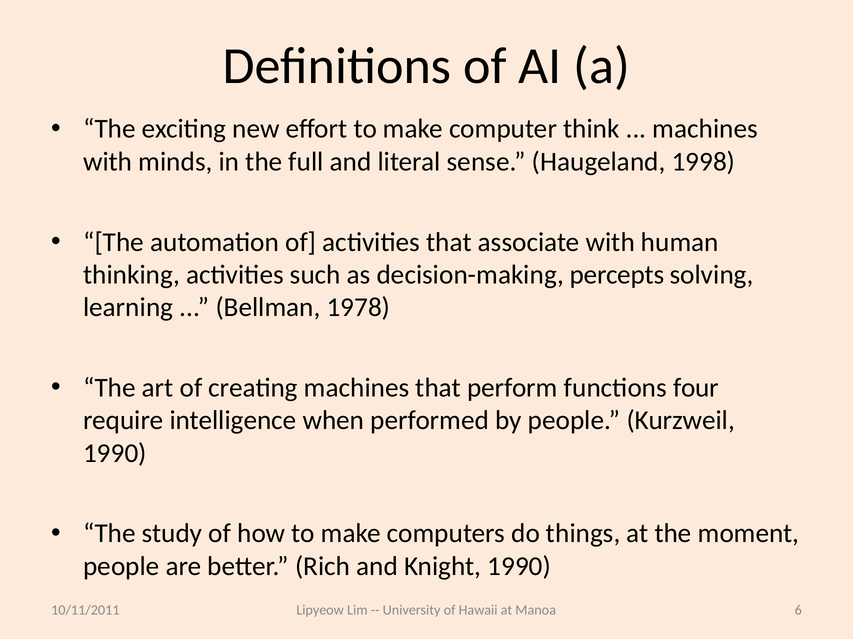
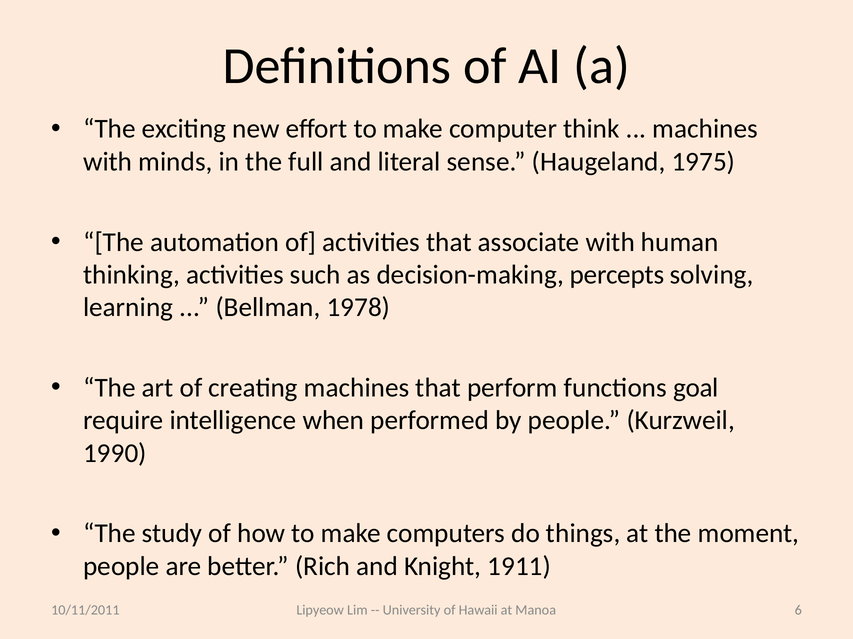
1998: 1998 -> 1975 (703, 162)
four: four -> goal (696, 388)
Knight 1990: 1990 -> 1911 (519, 567)
